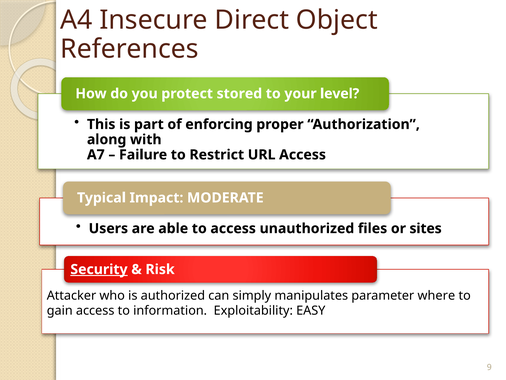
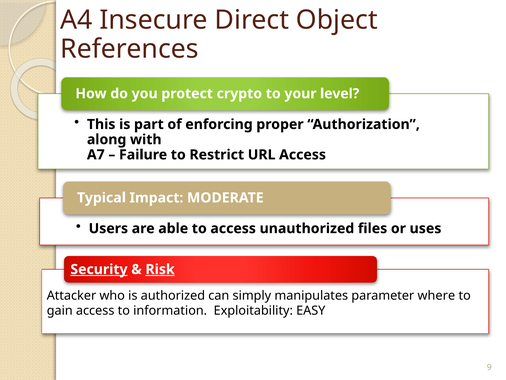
stored: stored -> crypto (239, 94)
sites: sites -> uses (425, 228)
Risk underline: none -> present (160, 269)
